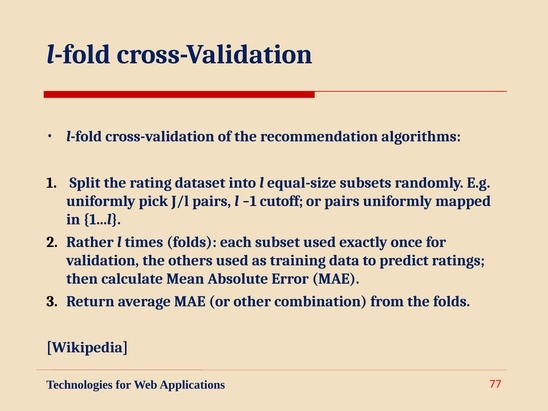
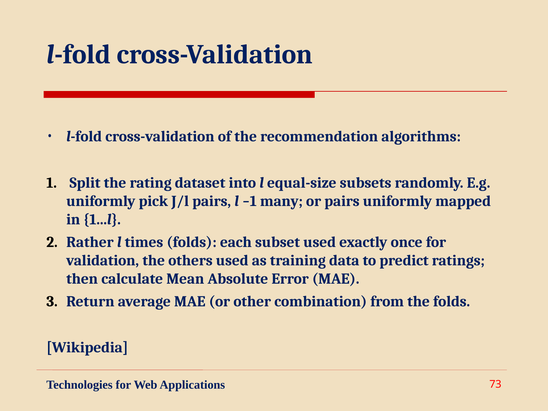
cutoff: cutoff -> many (281, 201)
77: 77 -> 73 (495, 384)
